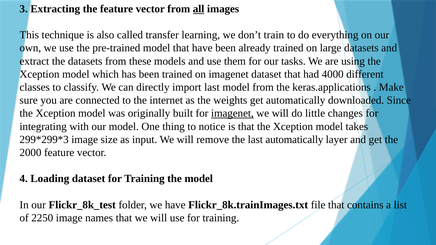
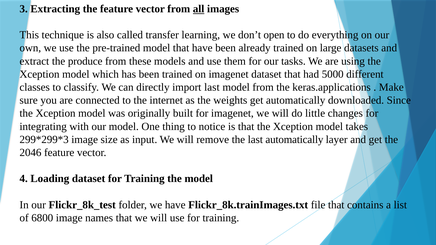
train: train -> open (274, 35)
the datasets: datasets -> produce (85, 61)
4000: 4000 -> 5000 (333, 74)
imagenet underline: present -> none (232, 114)
2000: 2000 -> 2046 (30, 153)
2250: 2250 -> 6800 (42, 218)
